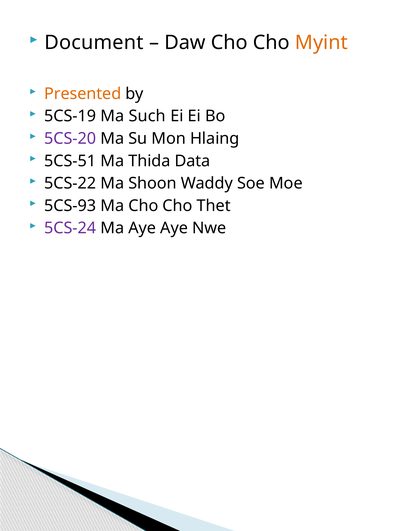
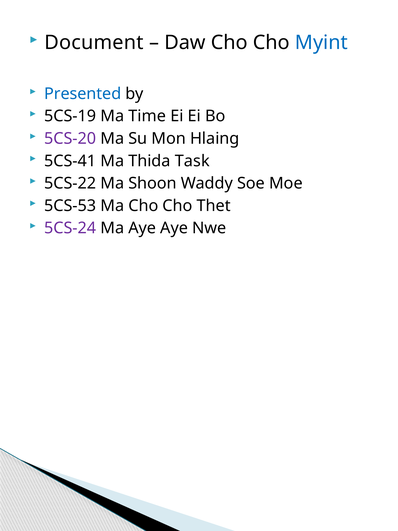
Myint colour: orange -> blue (321, 42)
Presented colour: orange -> blue (83, 94)
Such: Such -> Time (147, 116)
5CS-51: 5CS-51 -> 5CS-41 (70, 161)
Data: Data -> Task (192, 161)
5CS-93: 5CS-93 -> 5CS-53 (70, 206)
